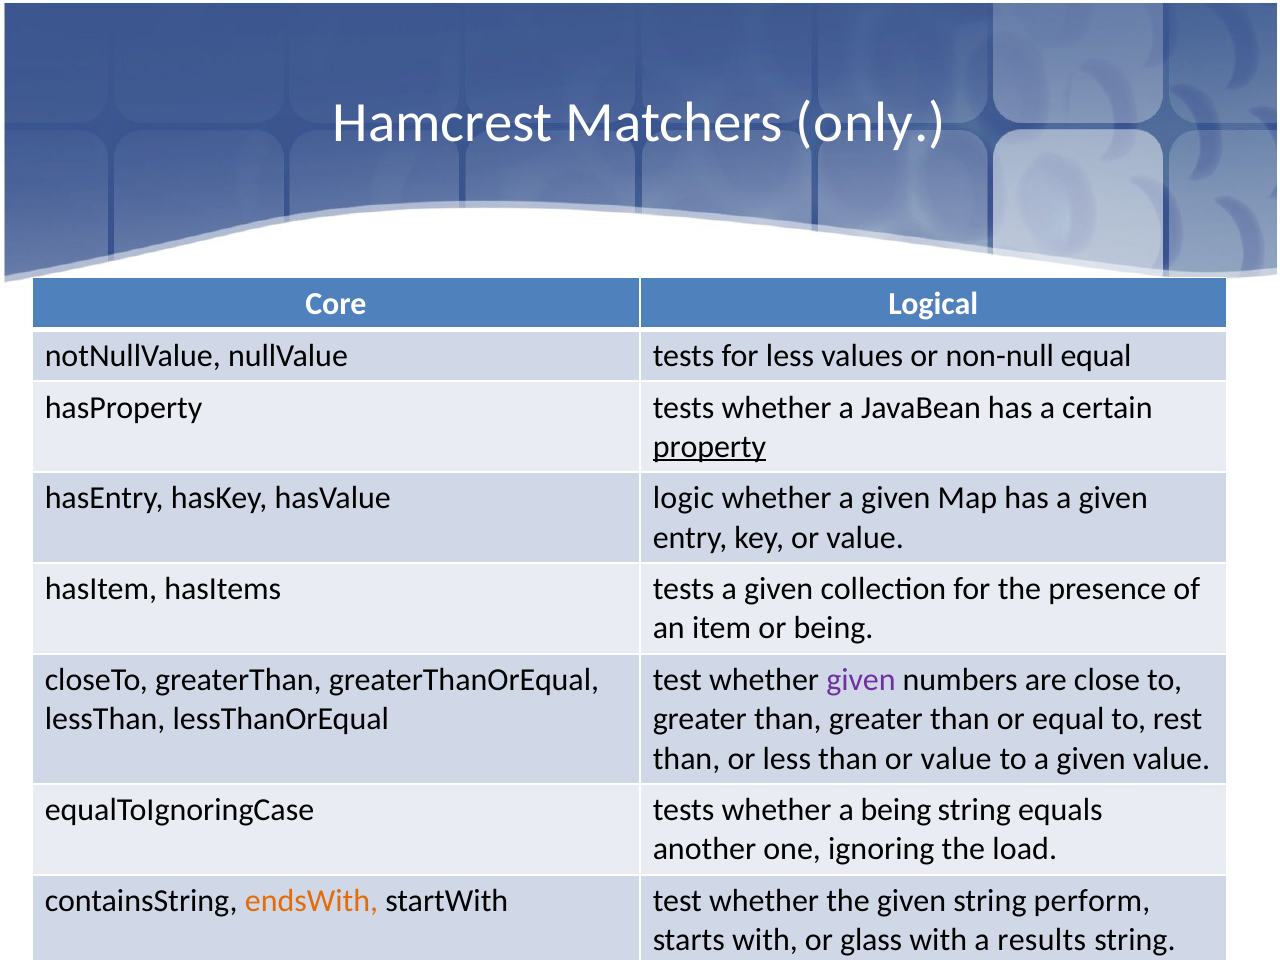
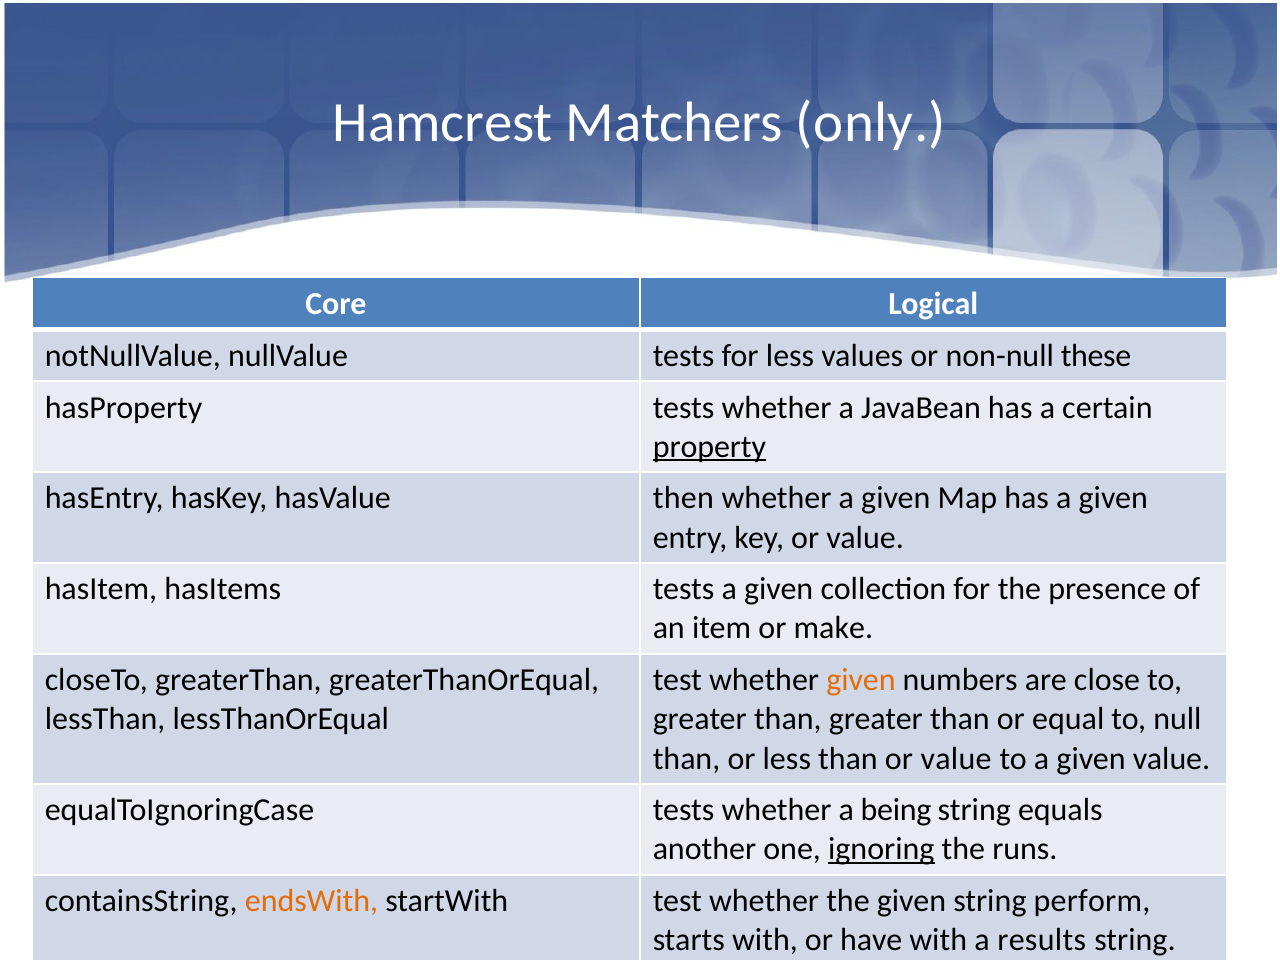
non-null equal: equal -> these (1096, 356)
logic: logic -> then (683, 498)
or being: being -> make (833, 628)
given colour: purple -> orange (861, 680)
rest: rest -> null (1177, 719)
ignoring underline: none -> present (881, 849)
load: load -> runs (1025, 849)
glass: glass -> have (871, 940)
